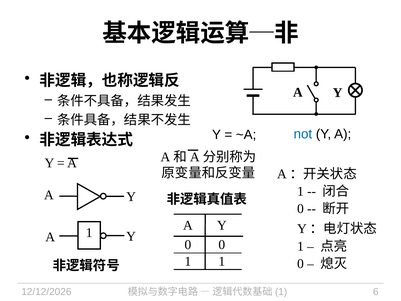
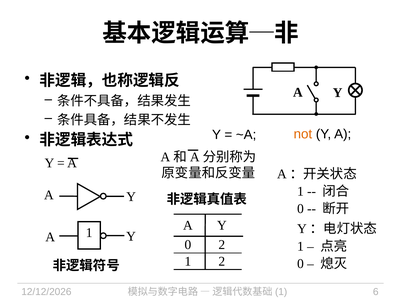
not colour: blue -> orange (303, 134)
0 0: 0 -> 2 (222, 245)
1 1: 1 -> 2 (222, 261)
